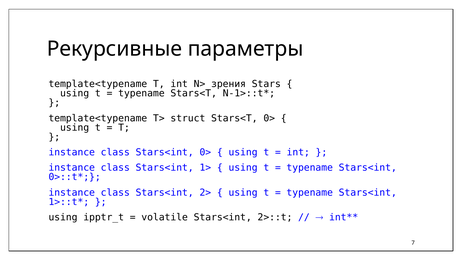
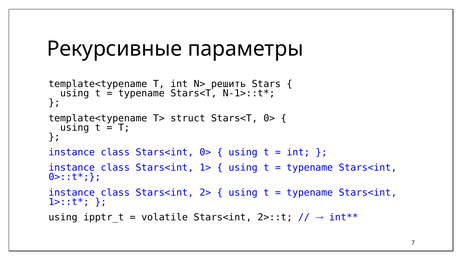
зрения: зрения -> решить (229, 84)
